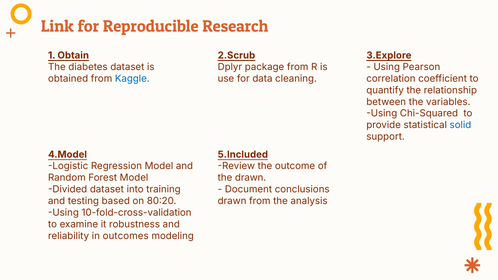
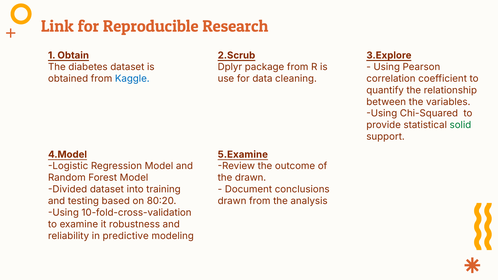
solid colour: blue -> green (460, 125)
5.Included: 5.Included -> 5.Examine (243, 155)
outcomes: outcomes -> predictive (126, 236)
